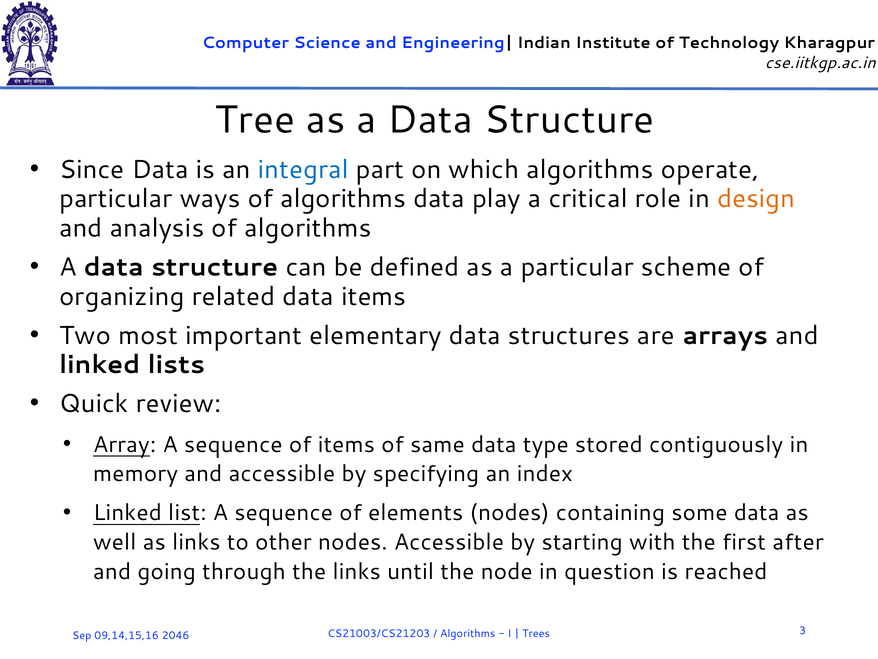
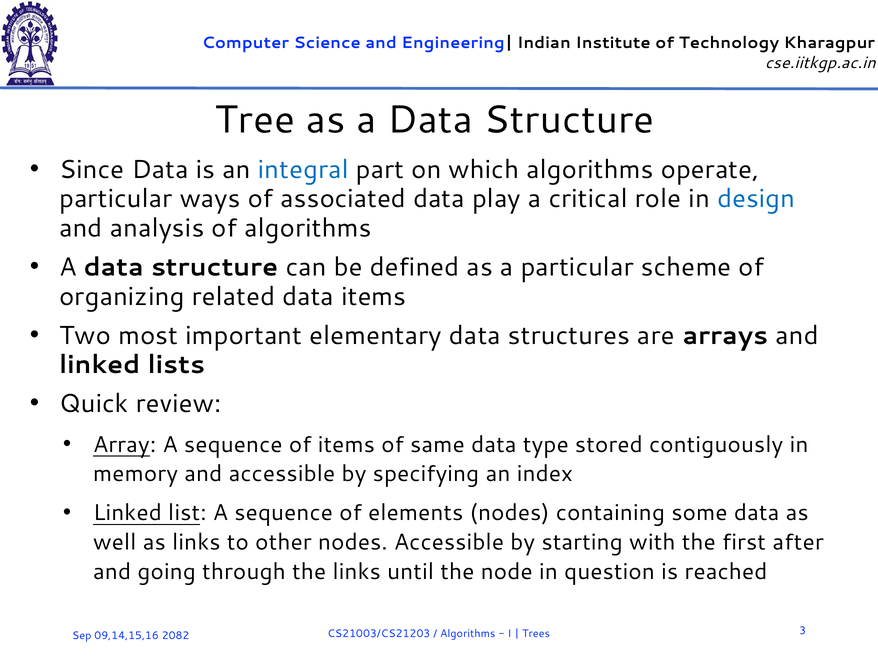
ways of algorithms: algorithms -> associated (343, 199)
design colour: orange -> blue (756, 199)
2046: 2046 -> 2082 (176, 635)
